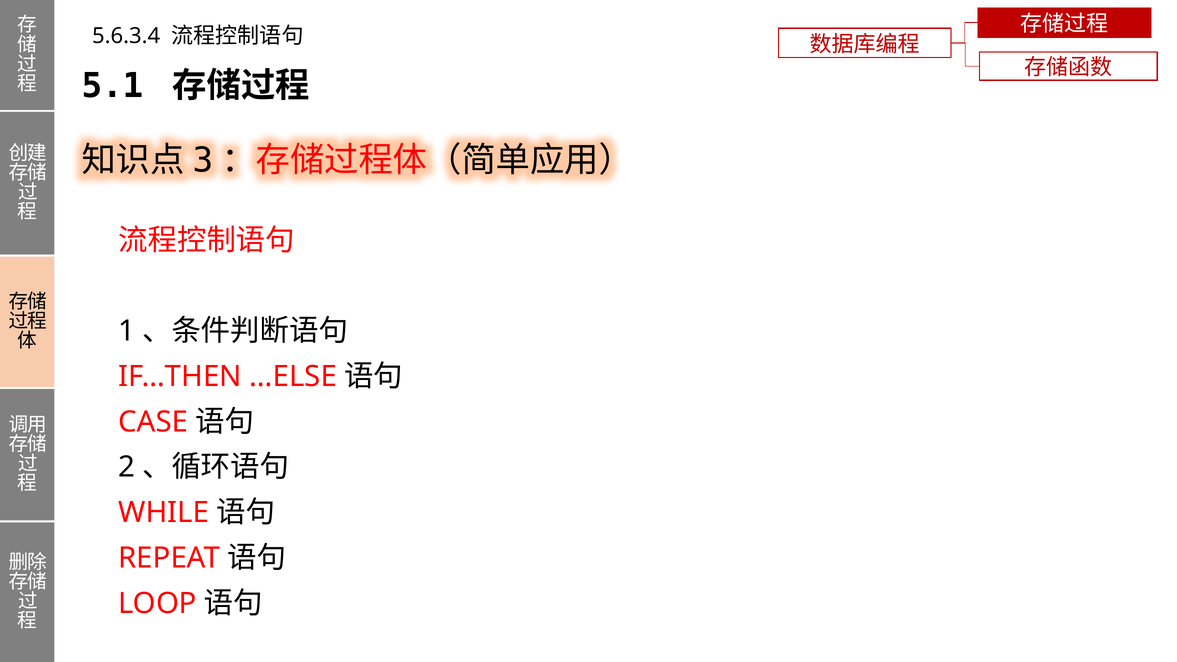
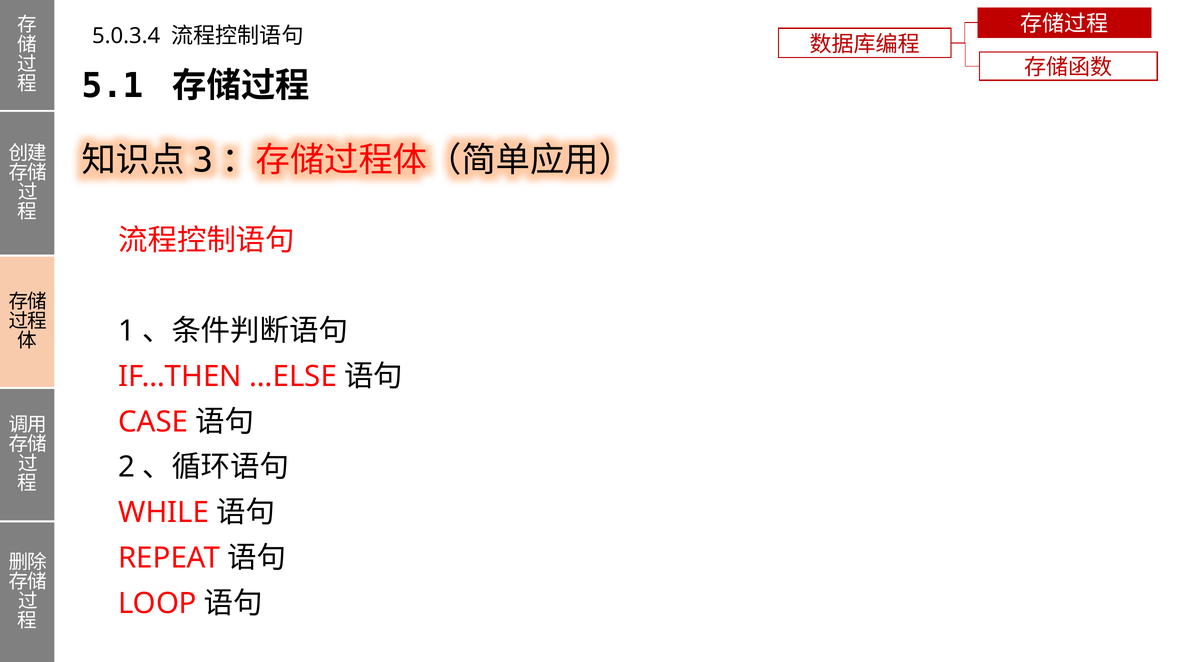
5.6.3.4: 5.6.3.4 -> 5.0.3.4 (126, 36)
